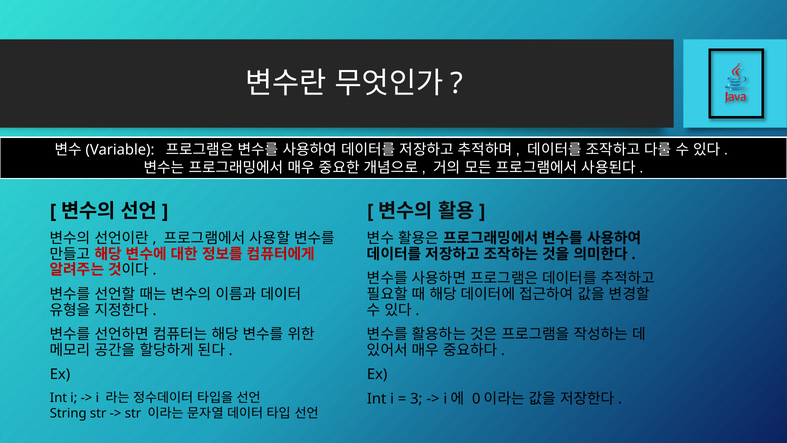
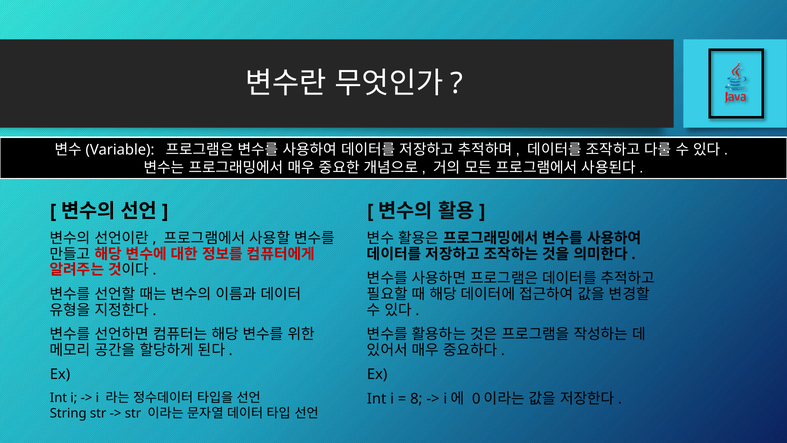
3: 3 -> 8 (416, 398)
